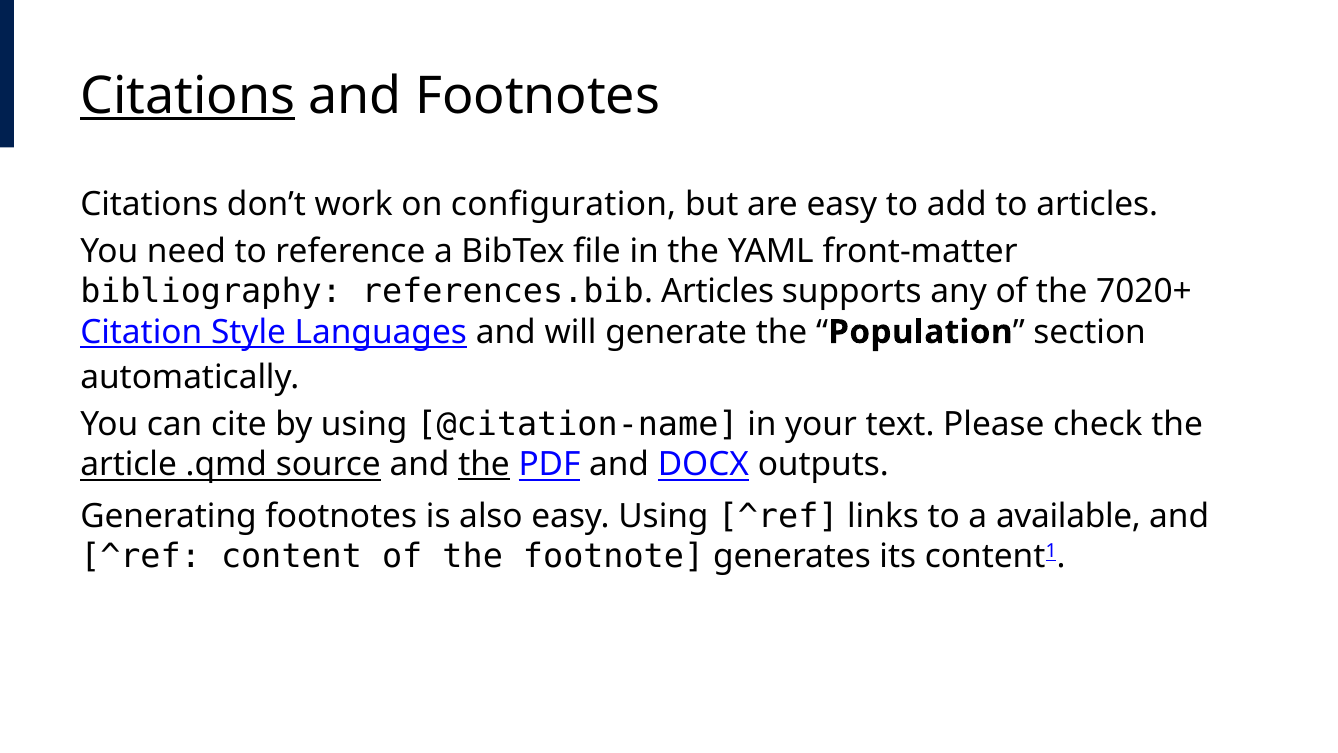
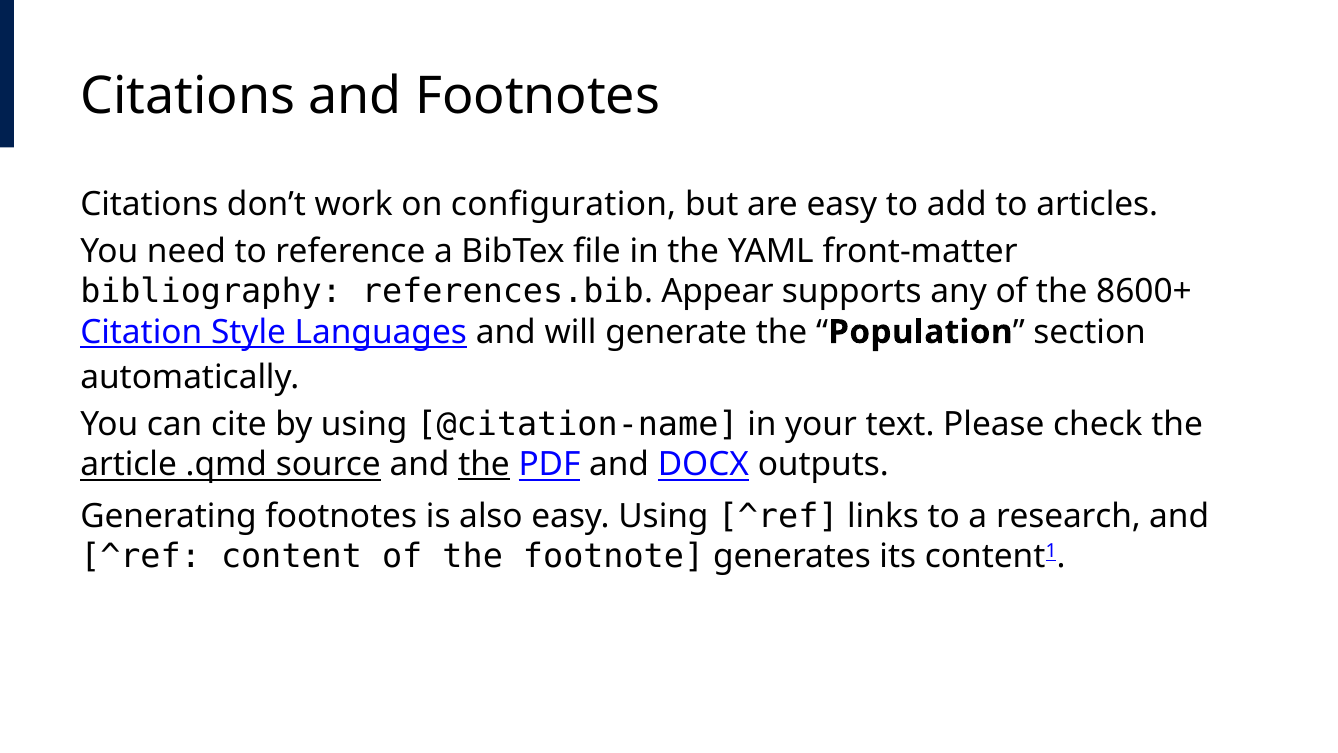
Citations underline: present -> none (188, 96)
Articles: Articles -> Appear (718, 292)
7020+: 7020+ -> 8600+ (1144, 292)
available: available -> research (1068, 517)
